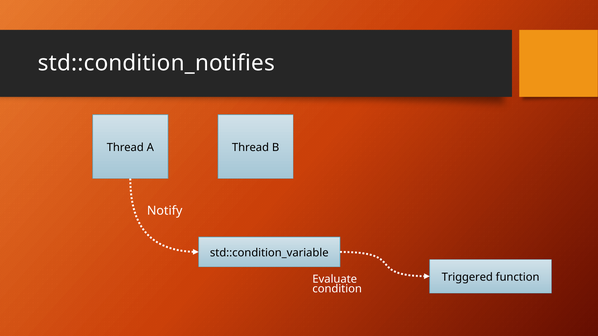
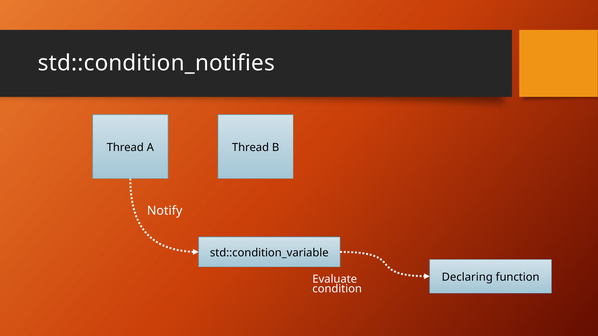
Triggered: Triggered -> Declaring (467, 277)
